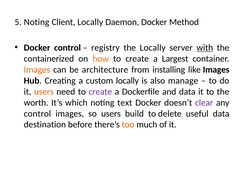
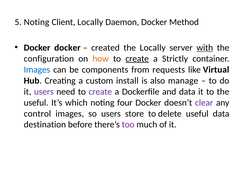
Docker control: control -> docker (67, 48)
registry: registry -> created (105, 48)
containerized: containerized -> configuration (49, 59)
create underline: none -> present (137, 59)
Largest: Largest -> Strictly (175, 59)
Images colour: orange -> blue (37, 70)
architecture: architecture -> components (105, 70)
installing: installing -> requests (169, 70)
like Images: Images -> Virtual (216, 70)
custom locally: locally -> install (127, 81)
users colour: orange -> purple (44, 92)
worth: worth -> useful (36, 103)
text: text -> four (125, 103)
build: build -> store (134, 114)
too colour: orange -> purple (128, 125)
